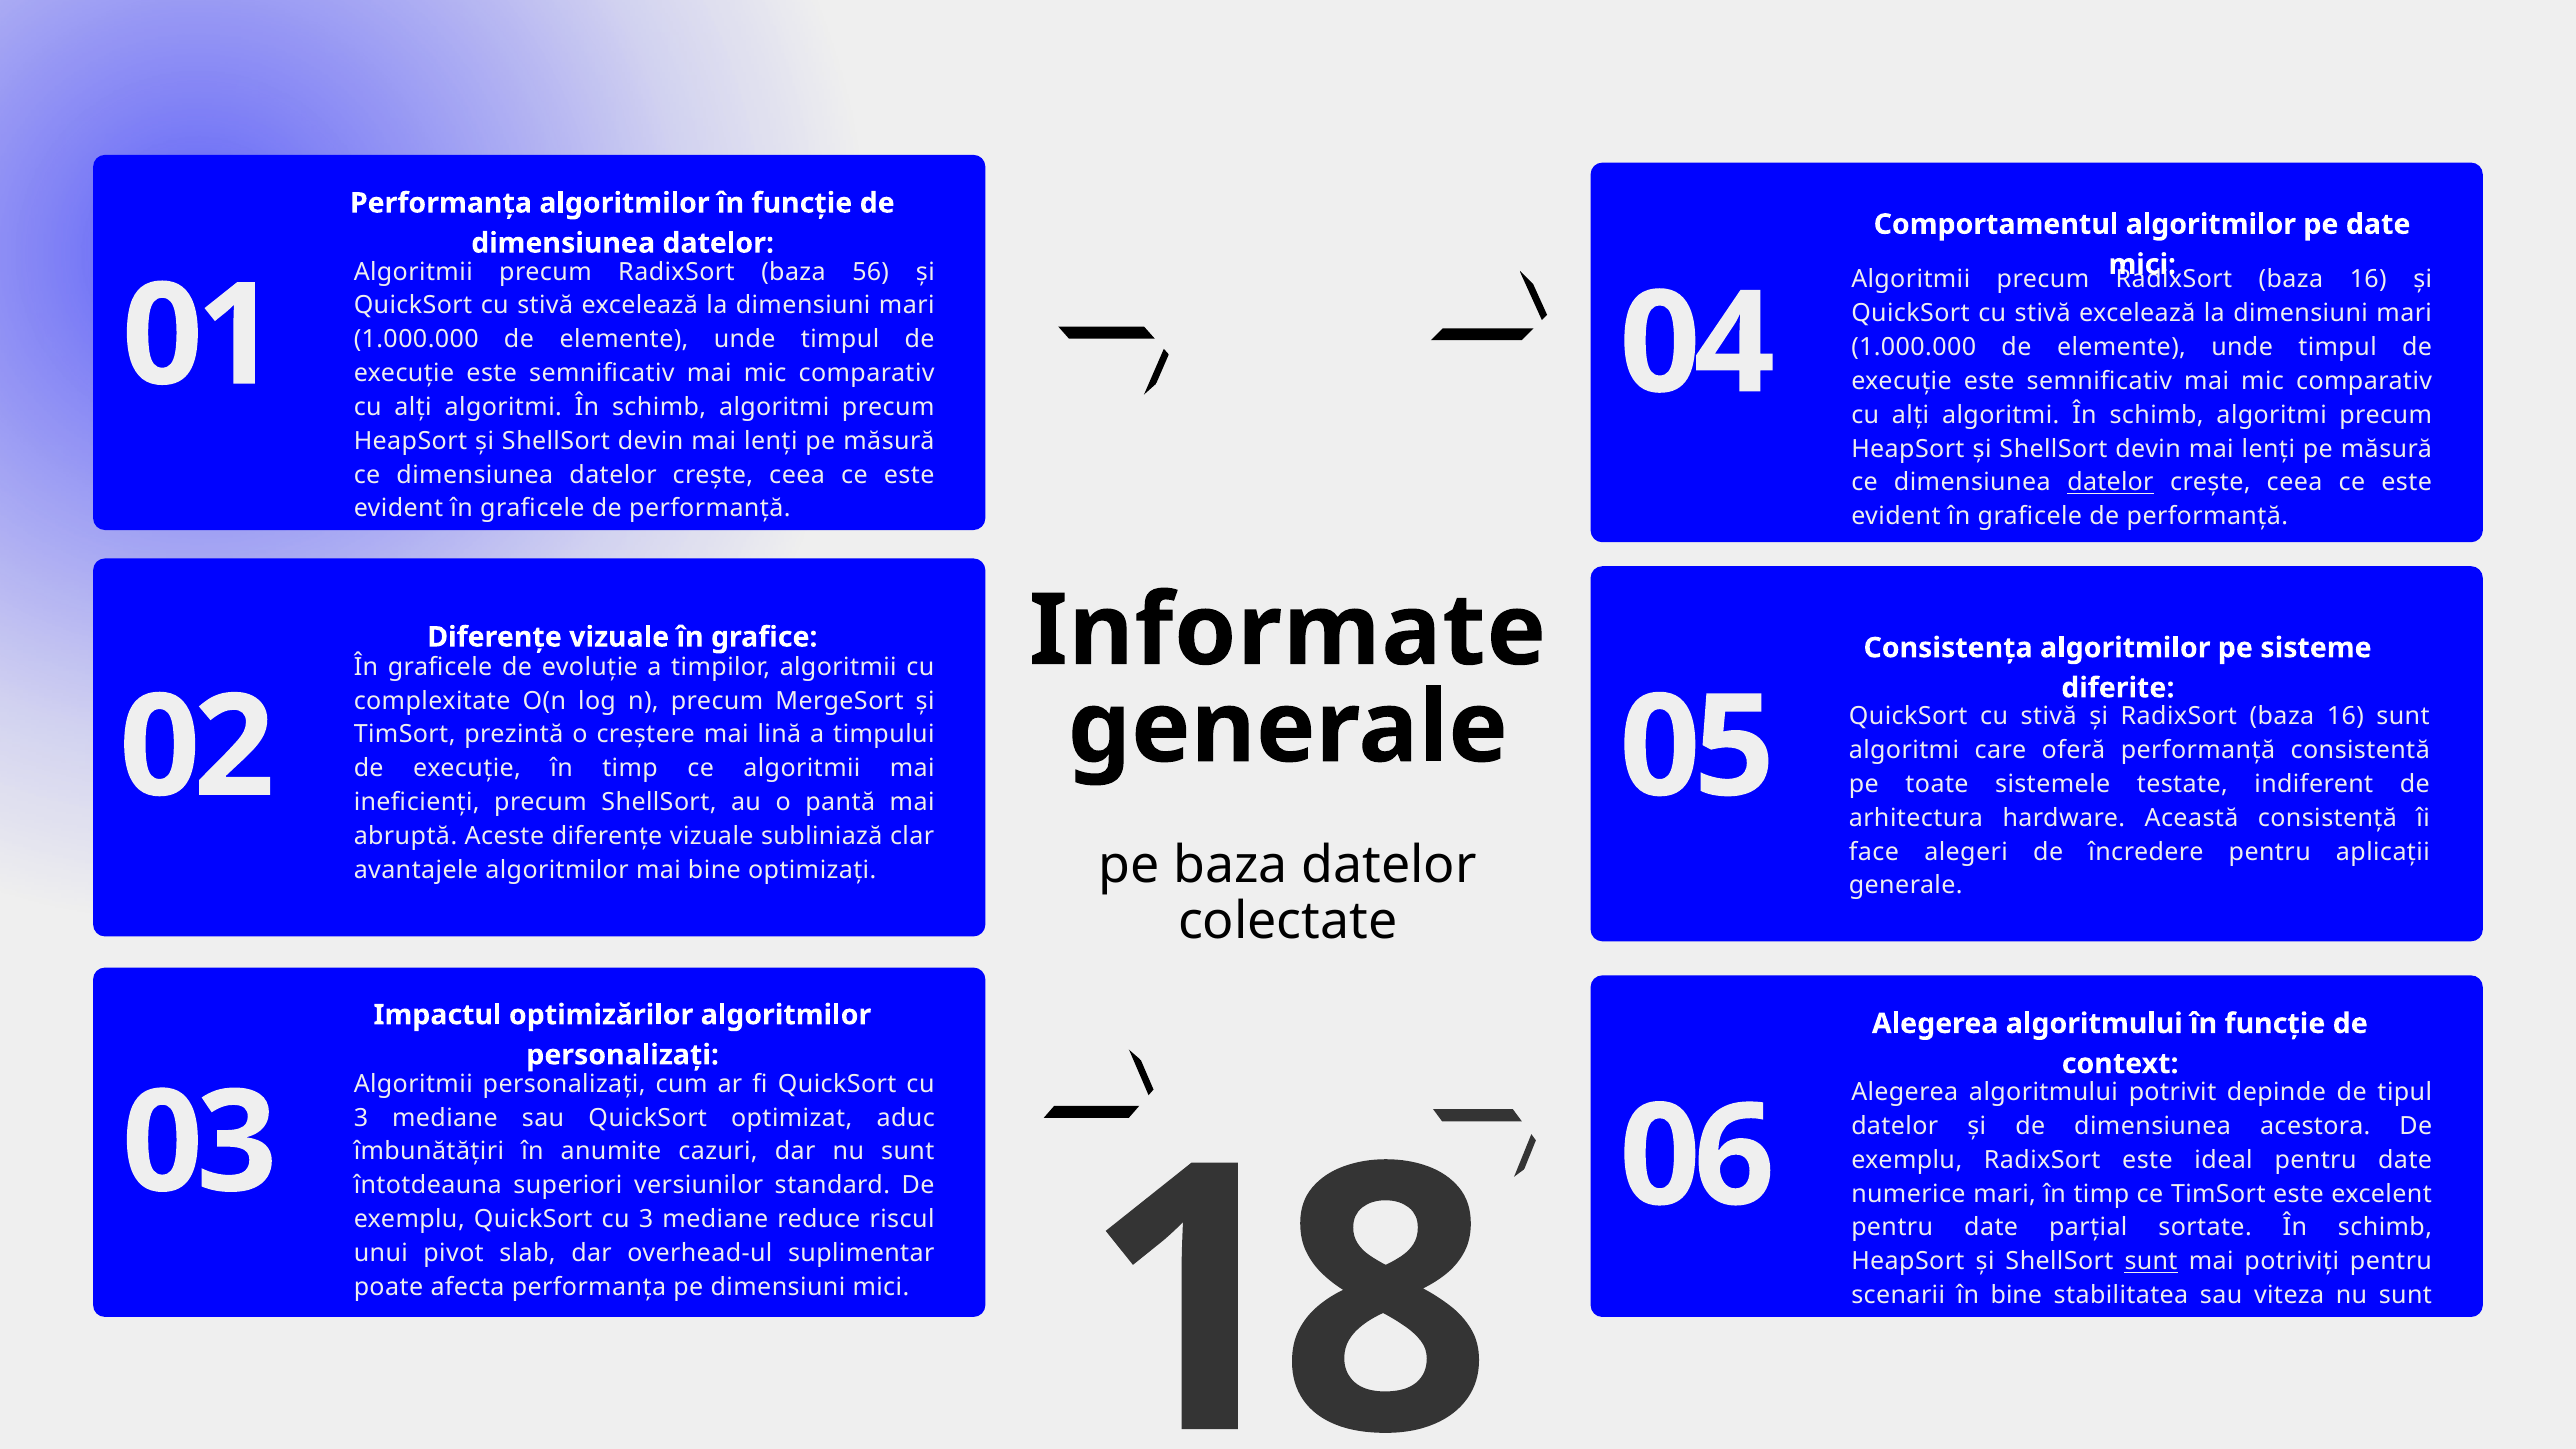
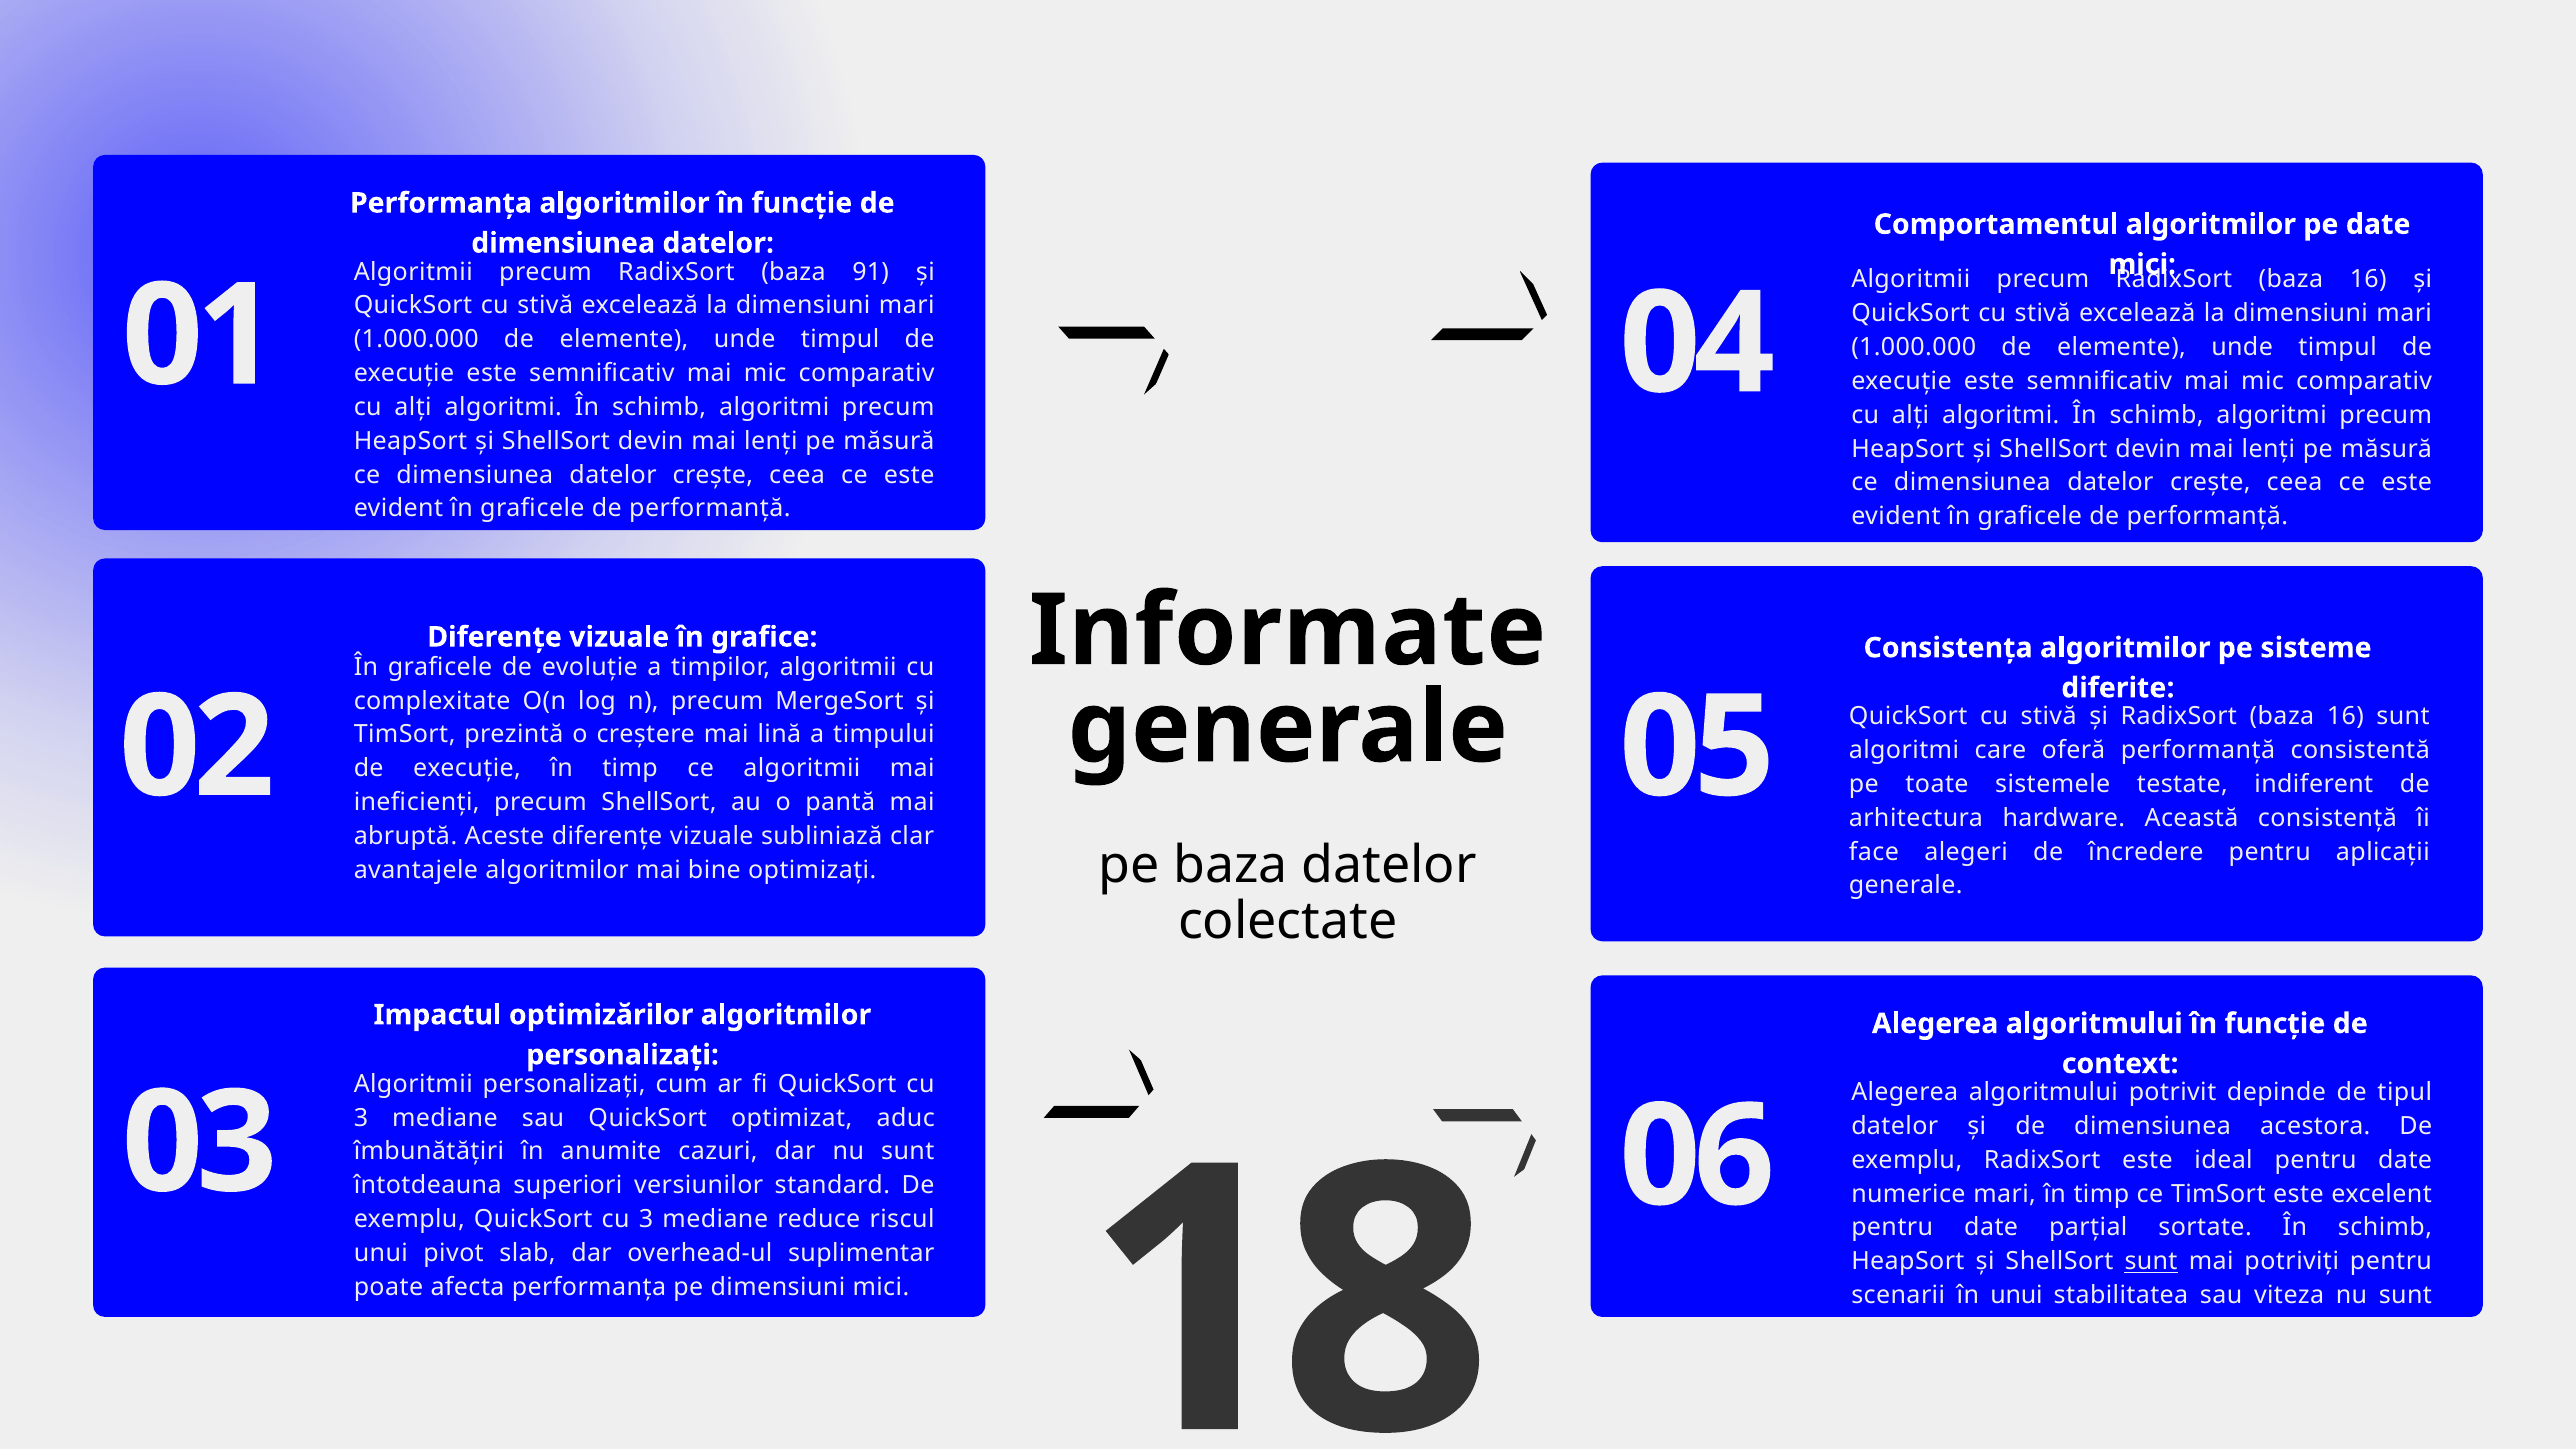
56: 56 -> 91 (871, 272)
datelor underline: present -> none (2110, 483)
în bine: bine -> unui (2016, 1295)
